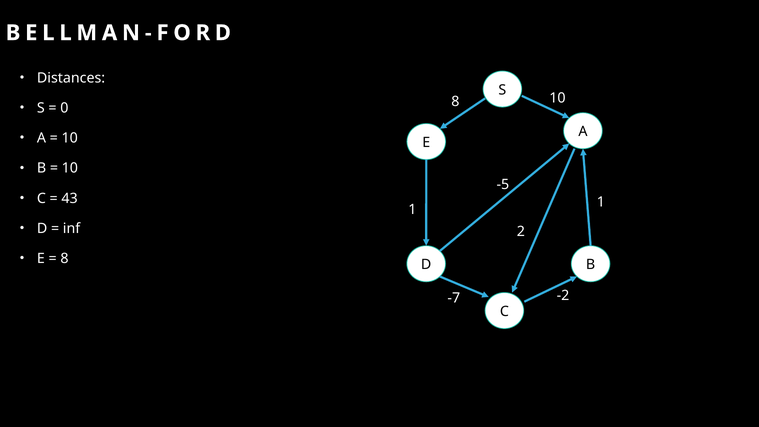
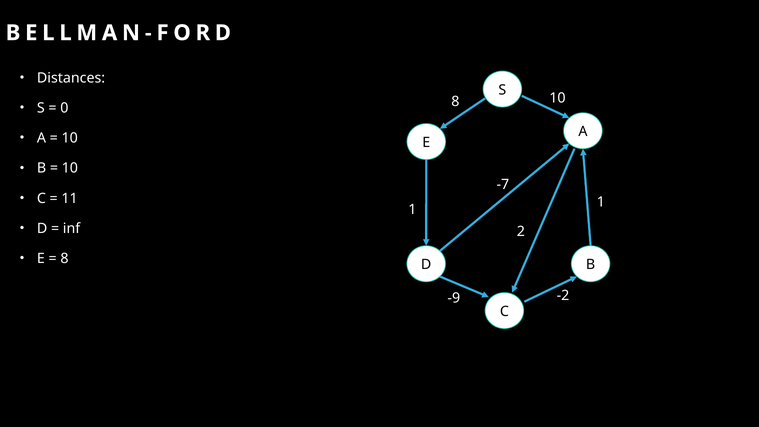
-5: -5 -> -7 (503, 185)
43: 43 -> 11 (70, 198)
-7: -7 -> -9 (454, 298)
